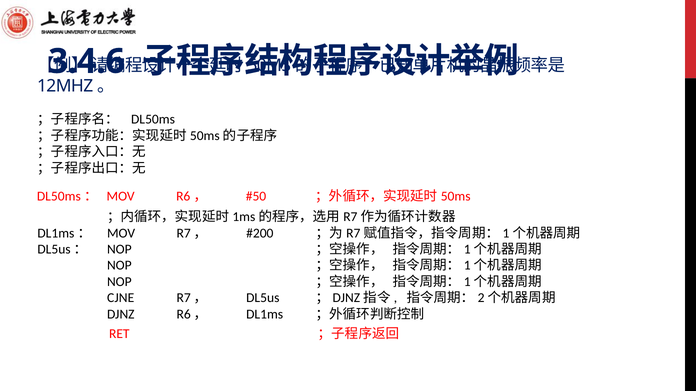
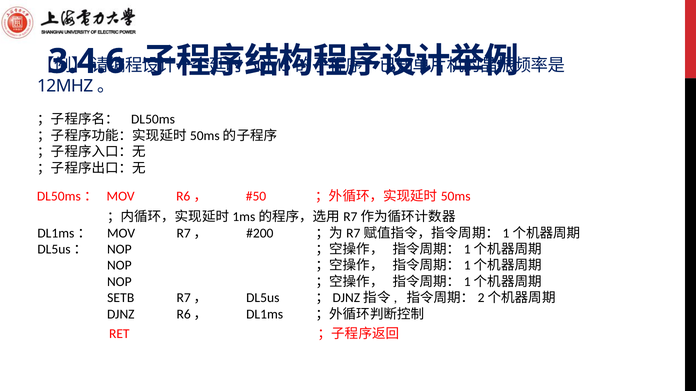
CJNE: CJNE -> SETB (121, 298)
